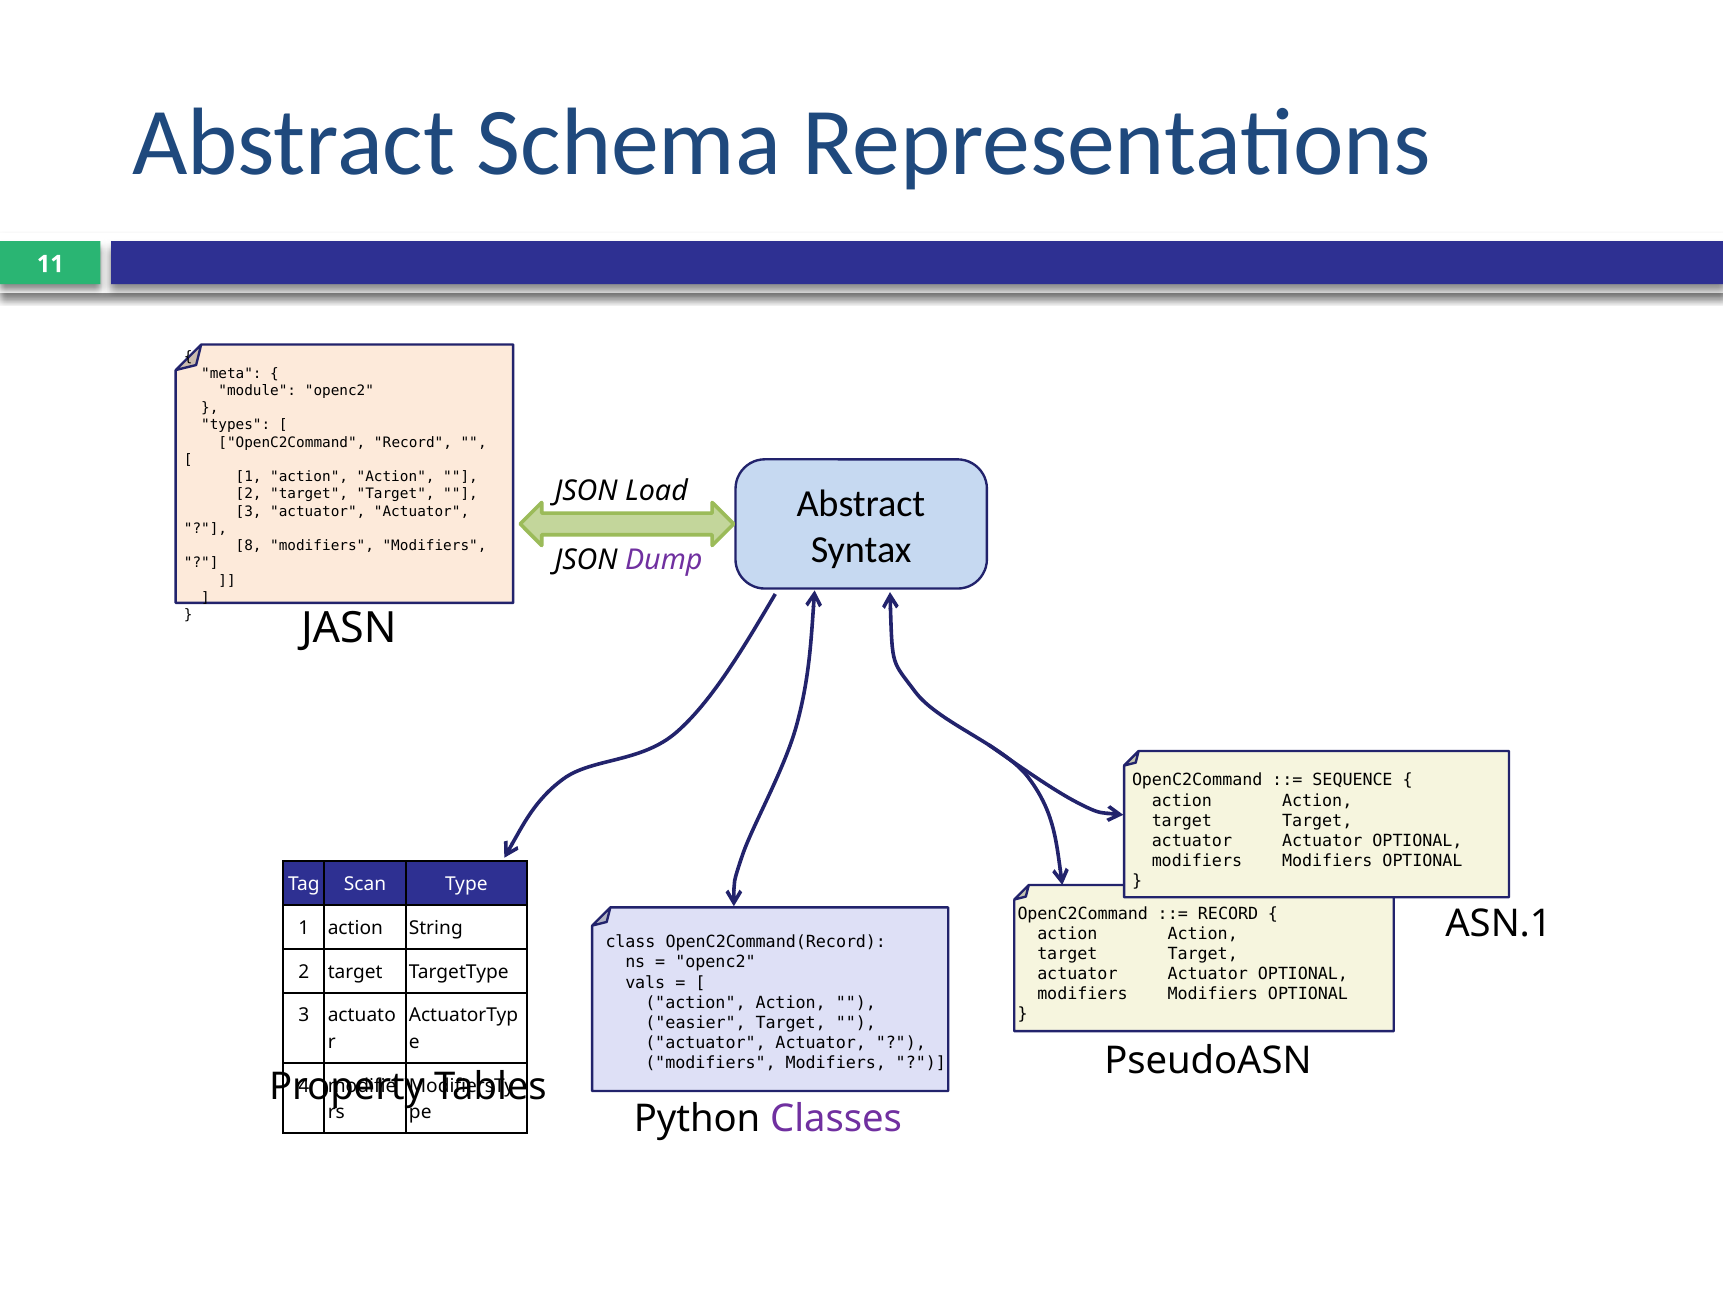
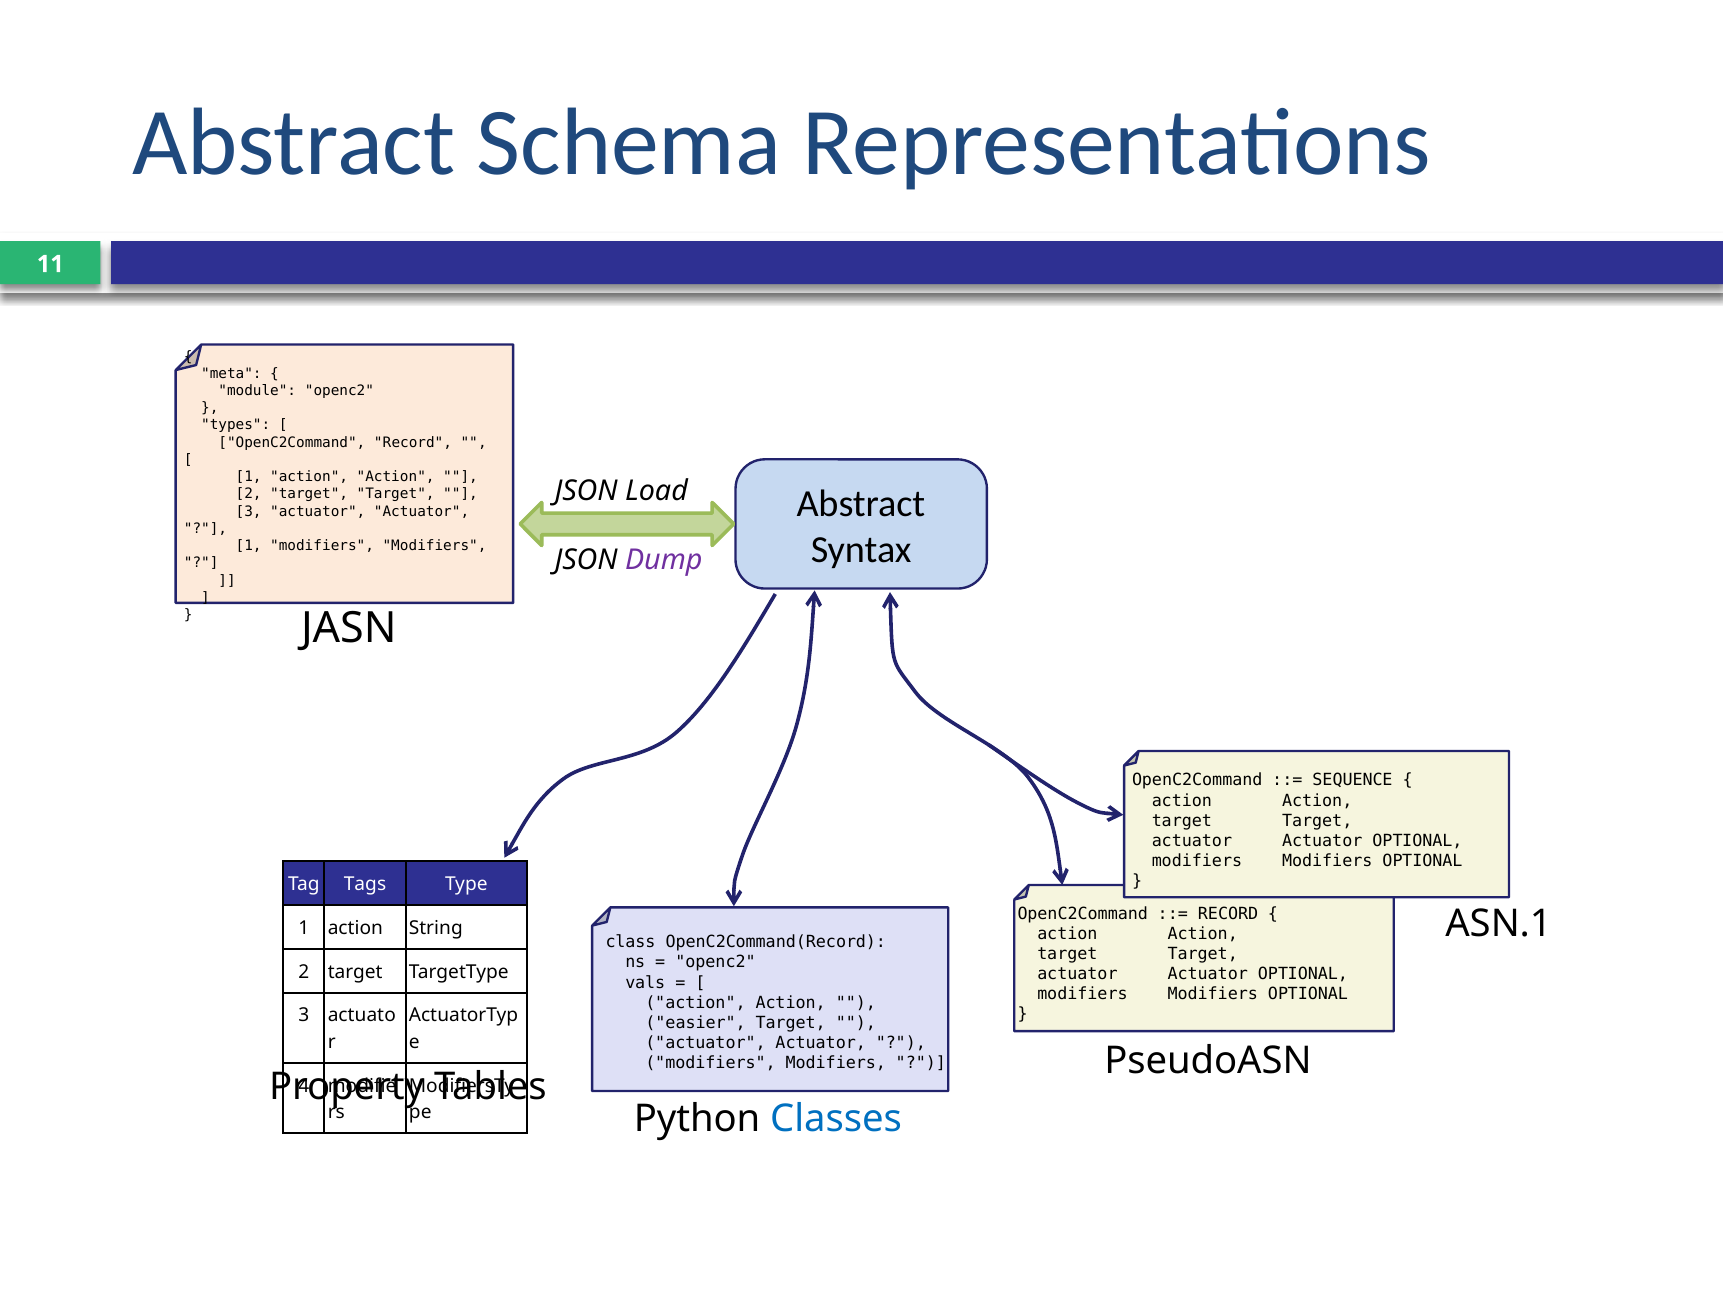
8: 8 -> 1 (249, 546)
Scan: Scan -> Tags (365, 884)
Classes colour: purple -> blue (836, 1119)
